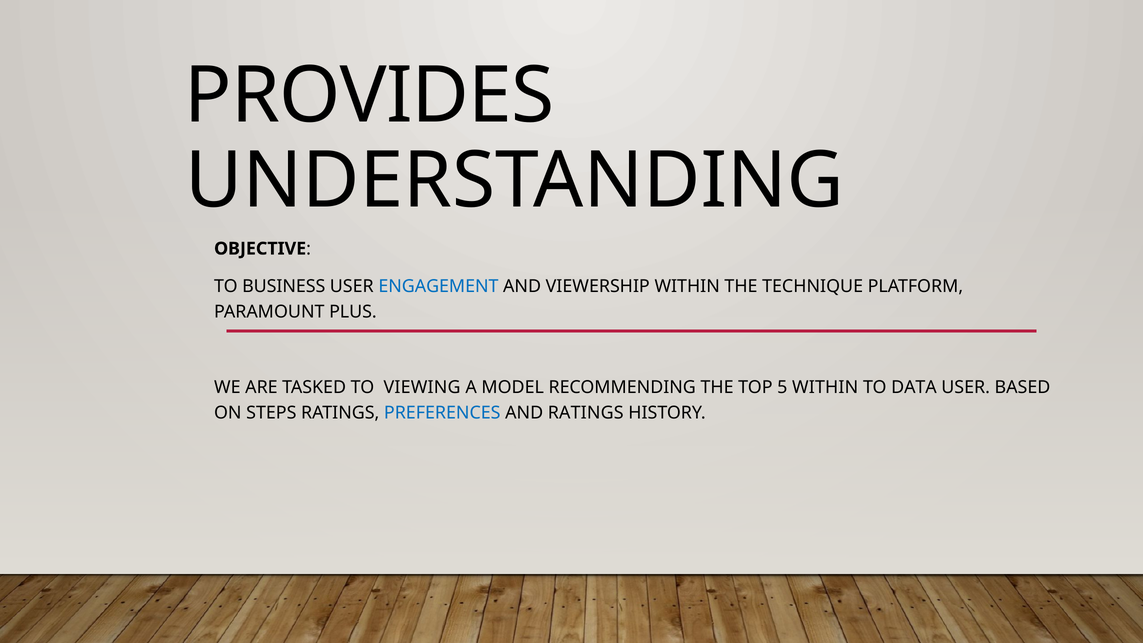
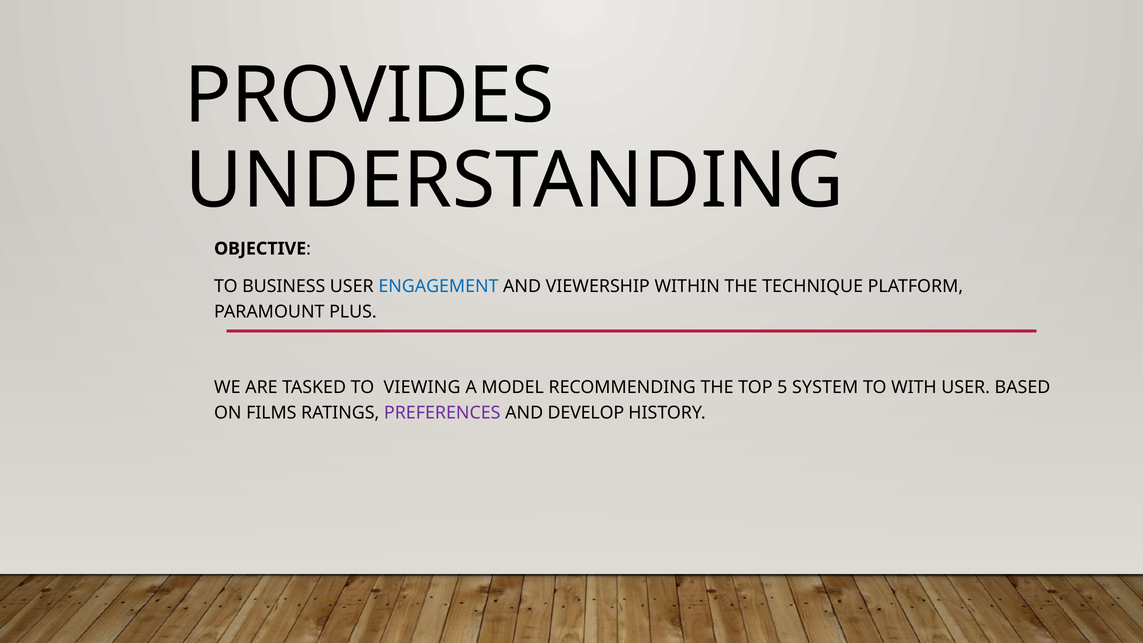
5 WITHIN: WITHIN -> SYSTEM (825, 387)
DATA: DATA -> WITH (914, 387)
STEPS: STEPS -> FILMS (271, 413)
PREFERENCES colour: blue -> purple (442, 413)
AND RATINGS: RATINGS -> DEVELOP (586, 413)
